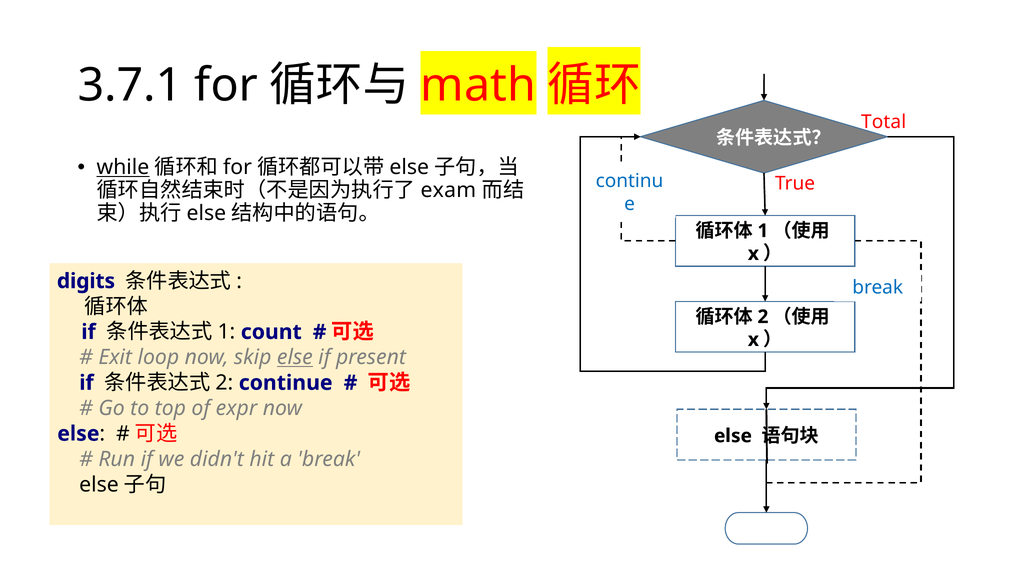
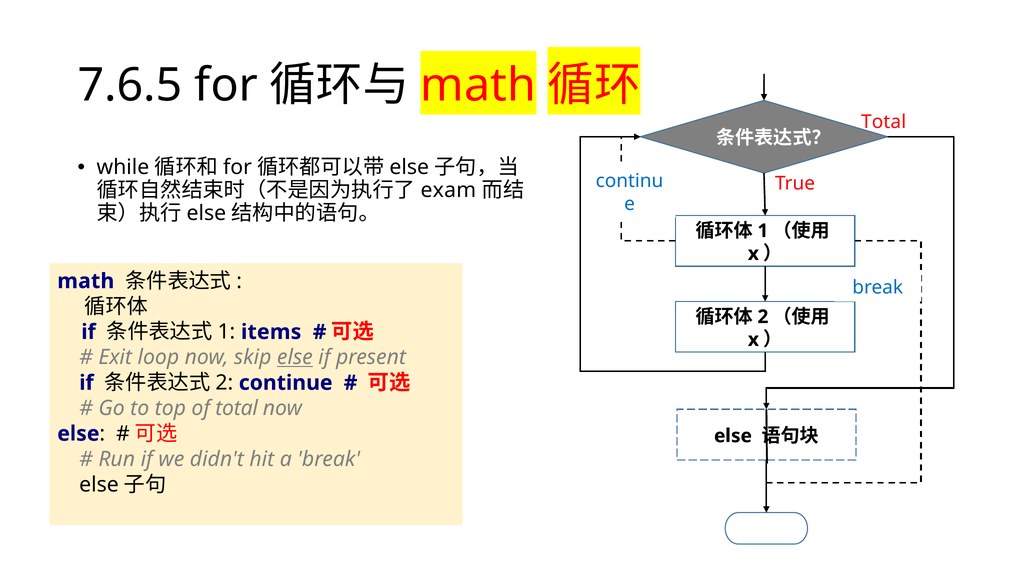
3.7.1: 3.7.1 -> 7.6.5 (130, 85)
while underline: present -> none (123, 167)
digits: digits -> math (86, 281)
count: count -> items (271, 332)
of expr: expr -> total (237, 408)
